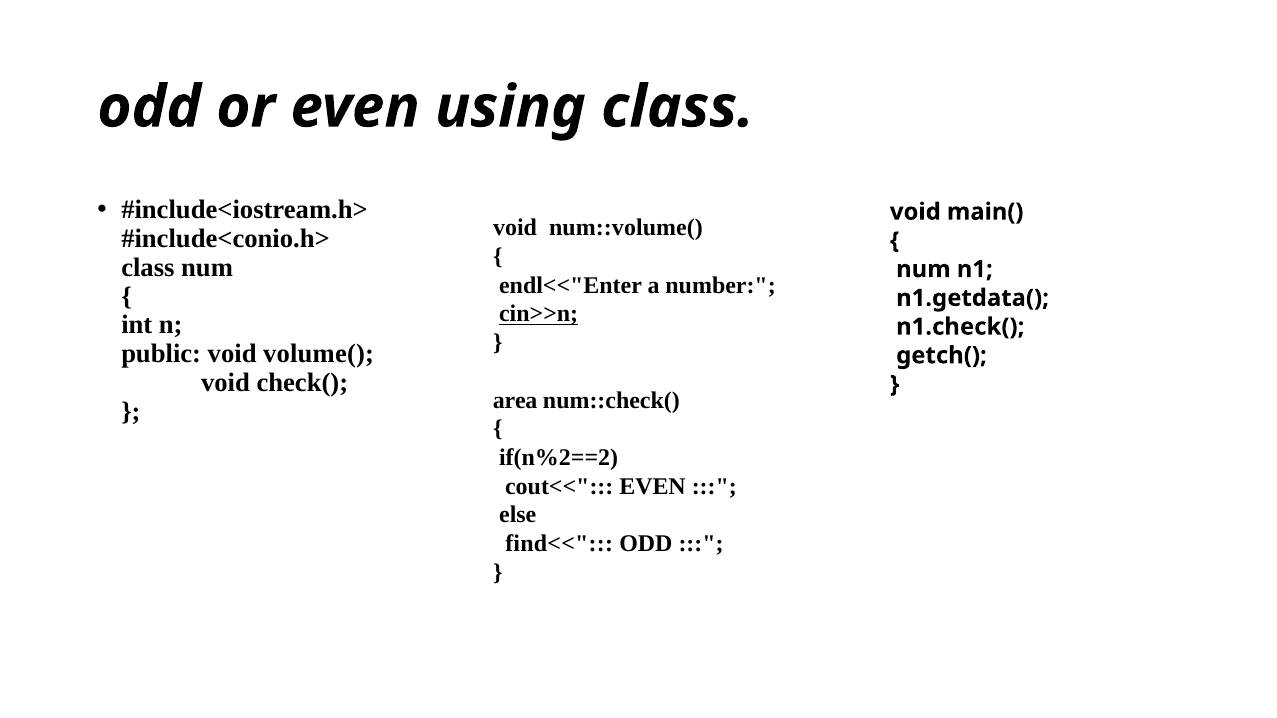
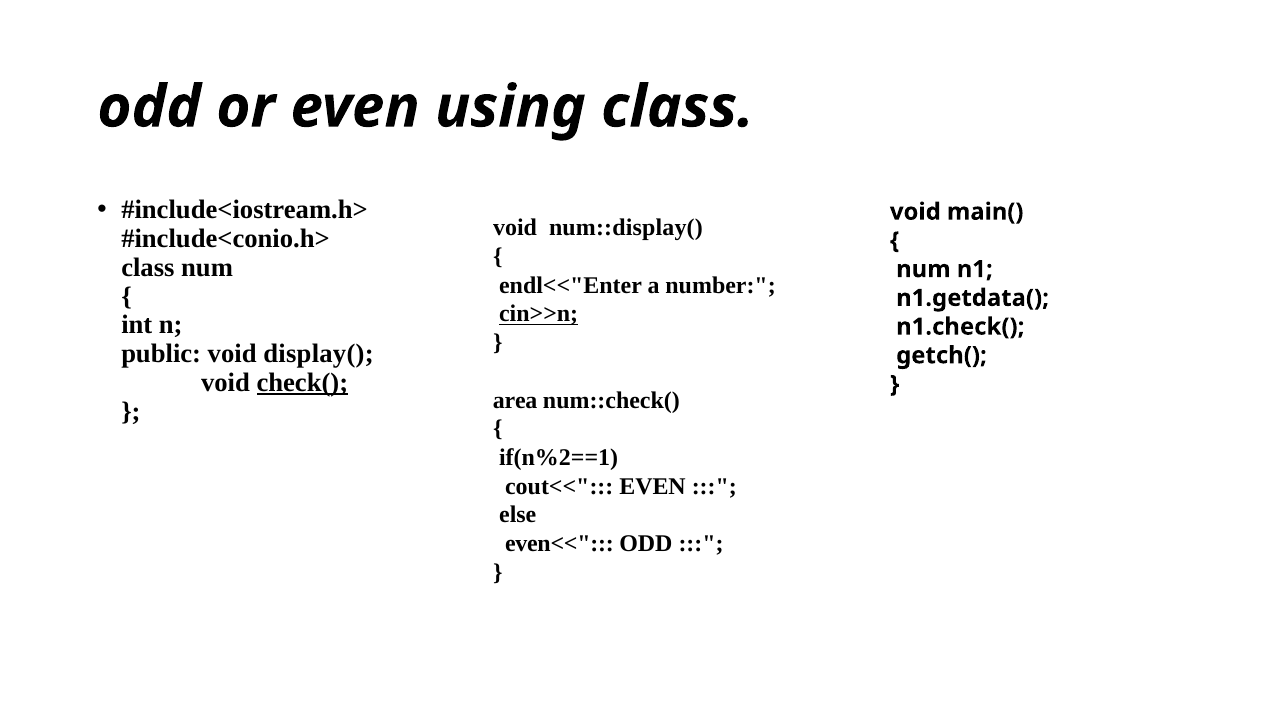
num::volume(: num::volume( -> num::display( (626, 228)
volume(: volume( -> display( (319, 354)
check( underline: none -> present (302, 383)
if(n%2==2: if(n%2==2 -> if(n%2==1 (559, 458)
find<<: find<< -> even<< (559, 544)
